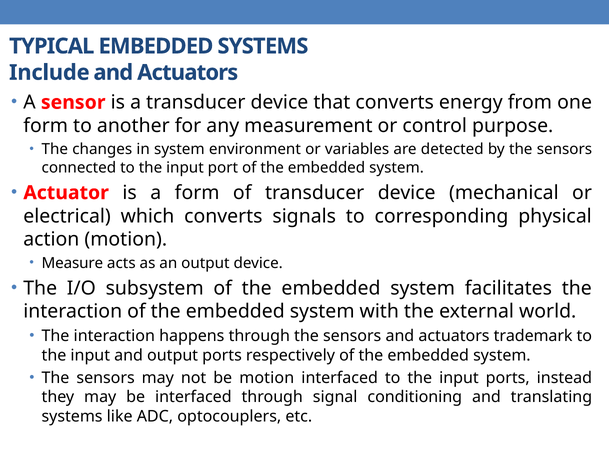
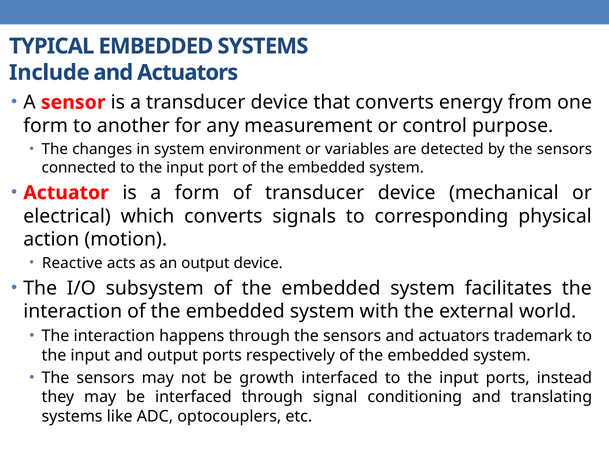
Measure: Measure -> Reactive (72, 263)
be motion: motion -> growth (267, 378)
